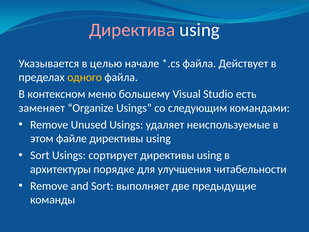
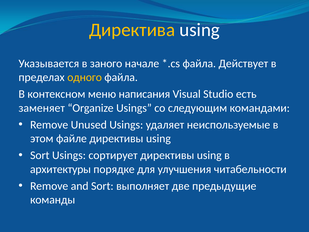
Директива colour: pink -> yellow (132, 30)
целью: целью -> заного (106, 63)
большему: большему -> написания (144, 94)
